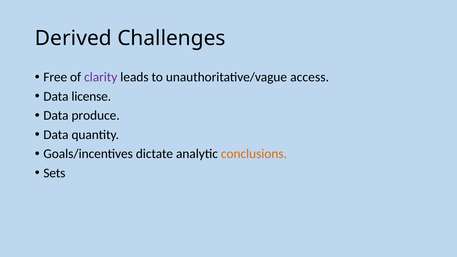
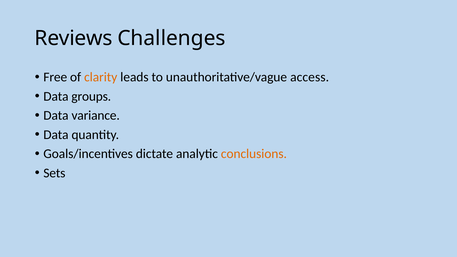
Derived: Derived -> Reviews (74, 38)
clarity colour: purple -> orange (101, 77)
license: license -> groups (91, 96)
produce: produce -> variance (96, 116)
